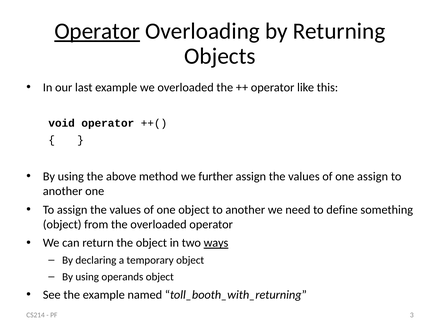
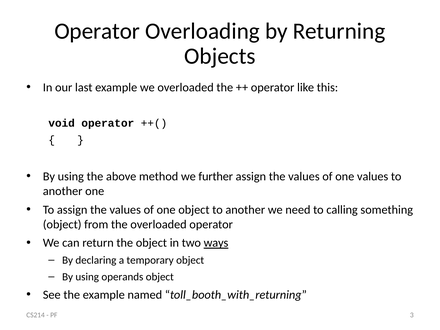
Operator underline: present -> none (97, 31)
one assign: assign -> values (373, 176)
define: define -> calling (342, 210)
